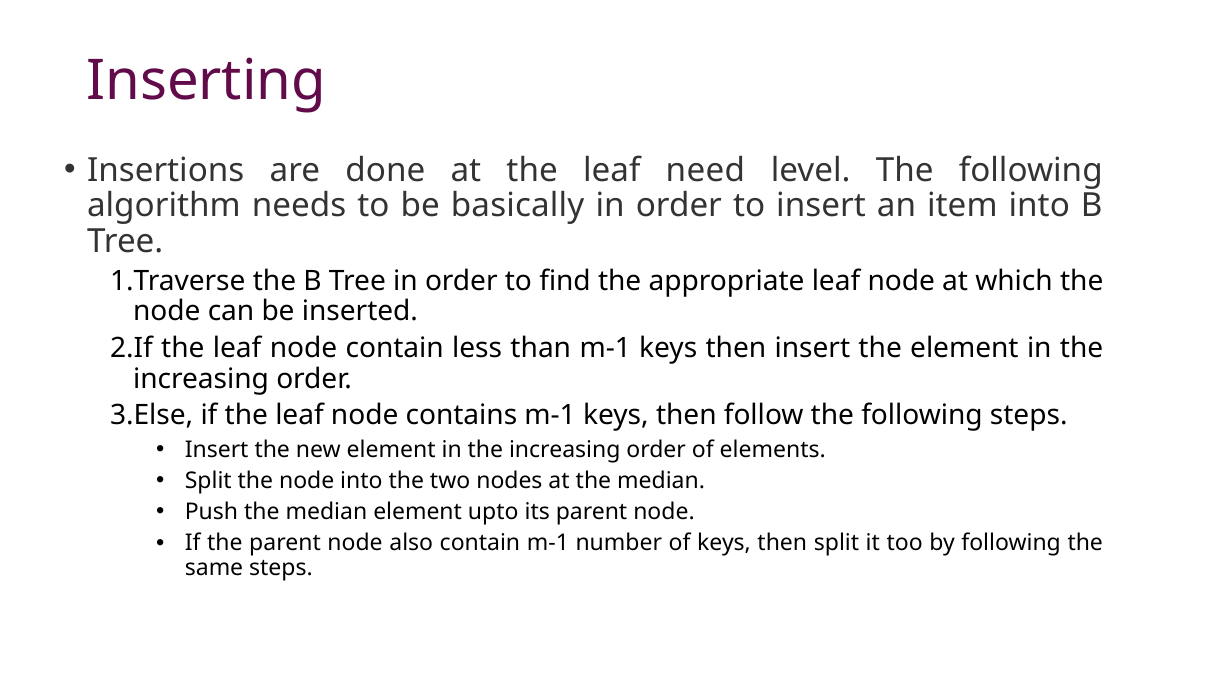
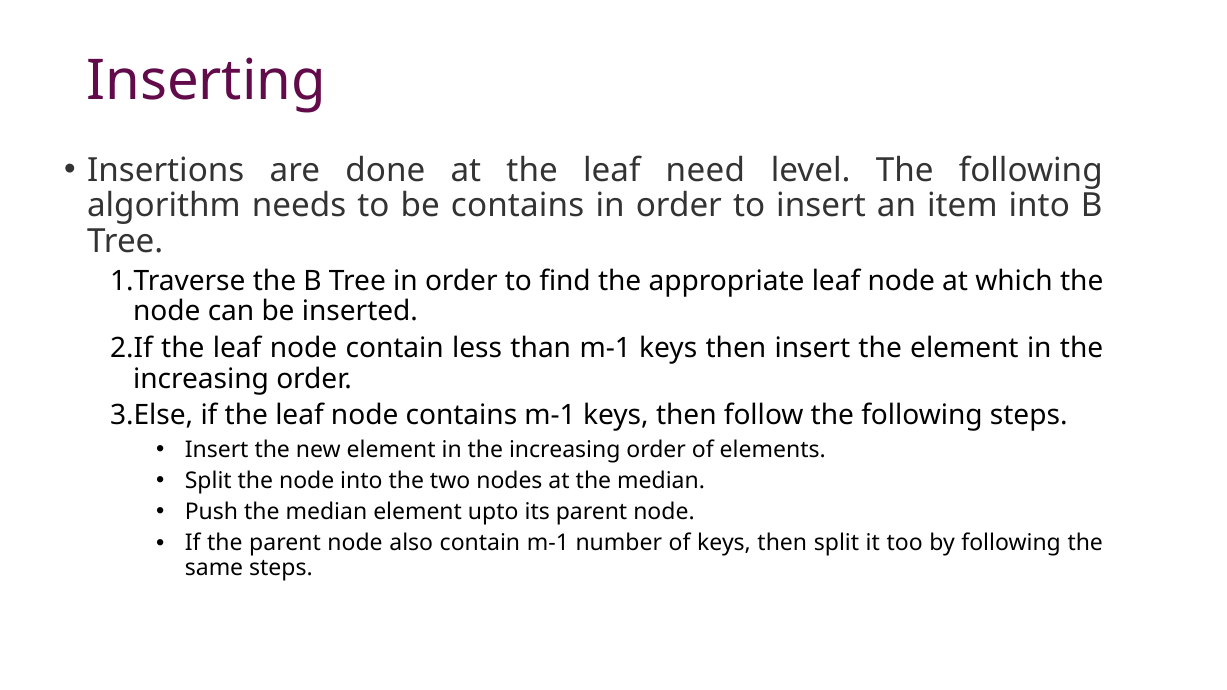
be basically: basically -> contains (518, 206)
